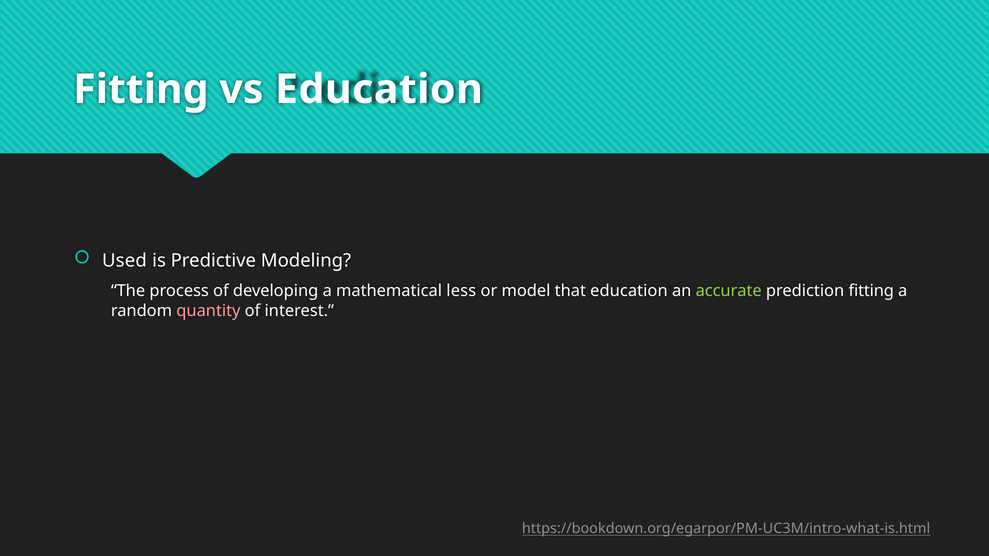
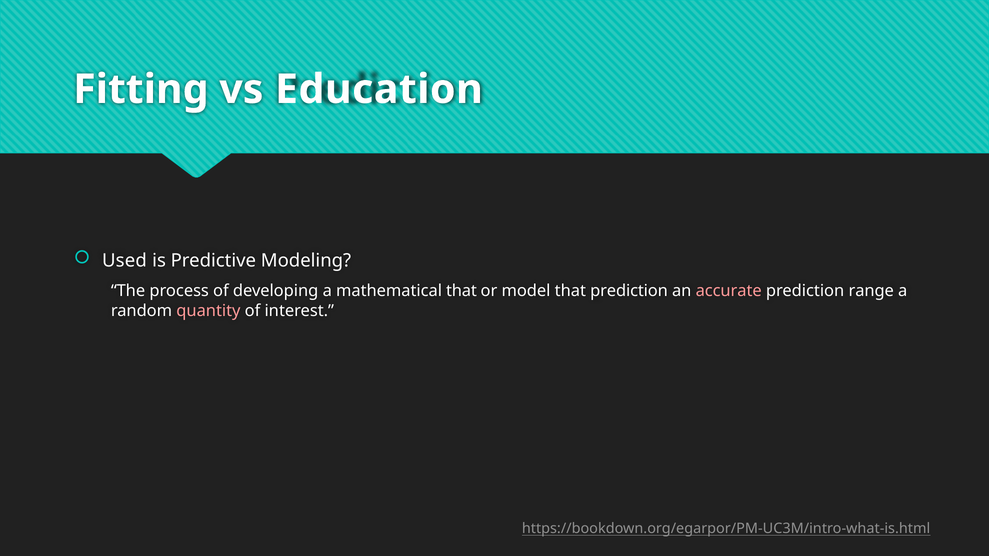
mathematical less: less -> that (461, 291)
that education: education -> prediction (629, 291)
accurate colour: light green -> pink (729, 291)
prediction fitting: fitting -> range (871, 291)
